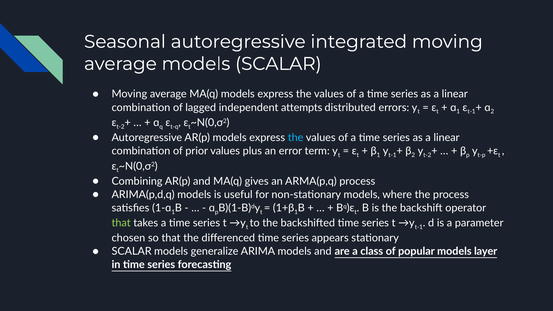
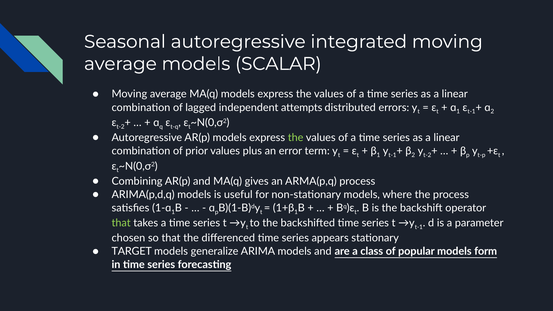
the colour: light blue -> light green (296, 138)
SCALAR: SCALAR -> TARGET (132, 251)
layer: layer -> form (486, 251)
